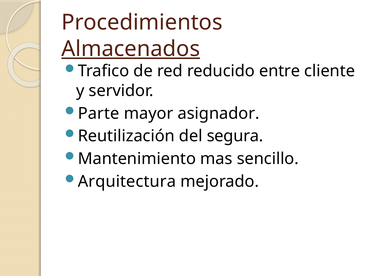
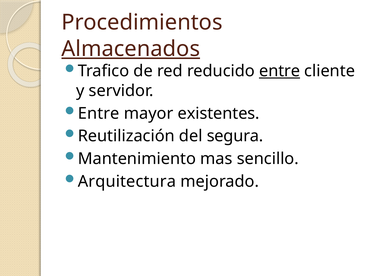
entre underline: none -> present (280, 71)
Parte: Parte -> Entre (99, 113)
asignador: asignador -> existentes (219, 113)
